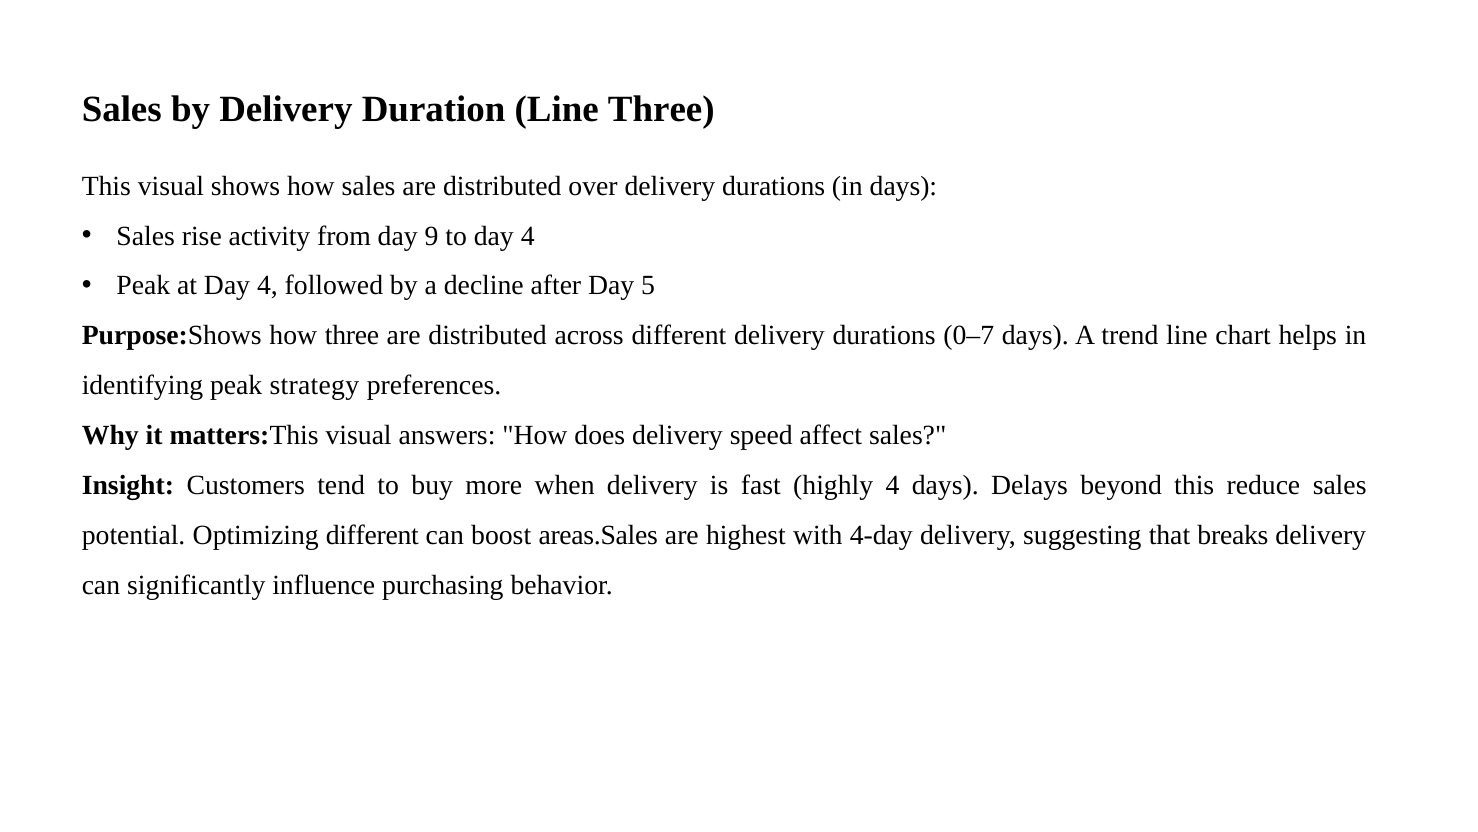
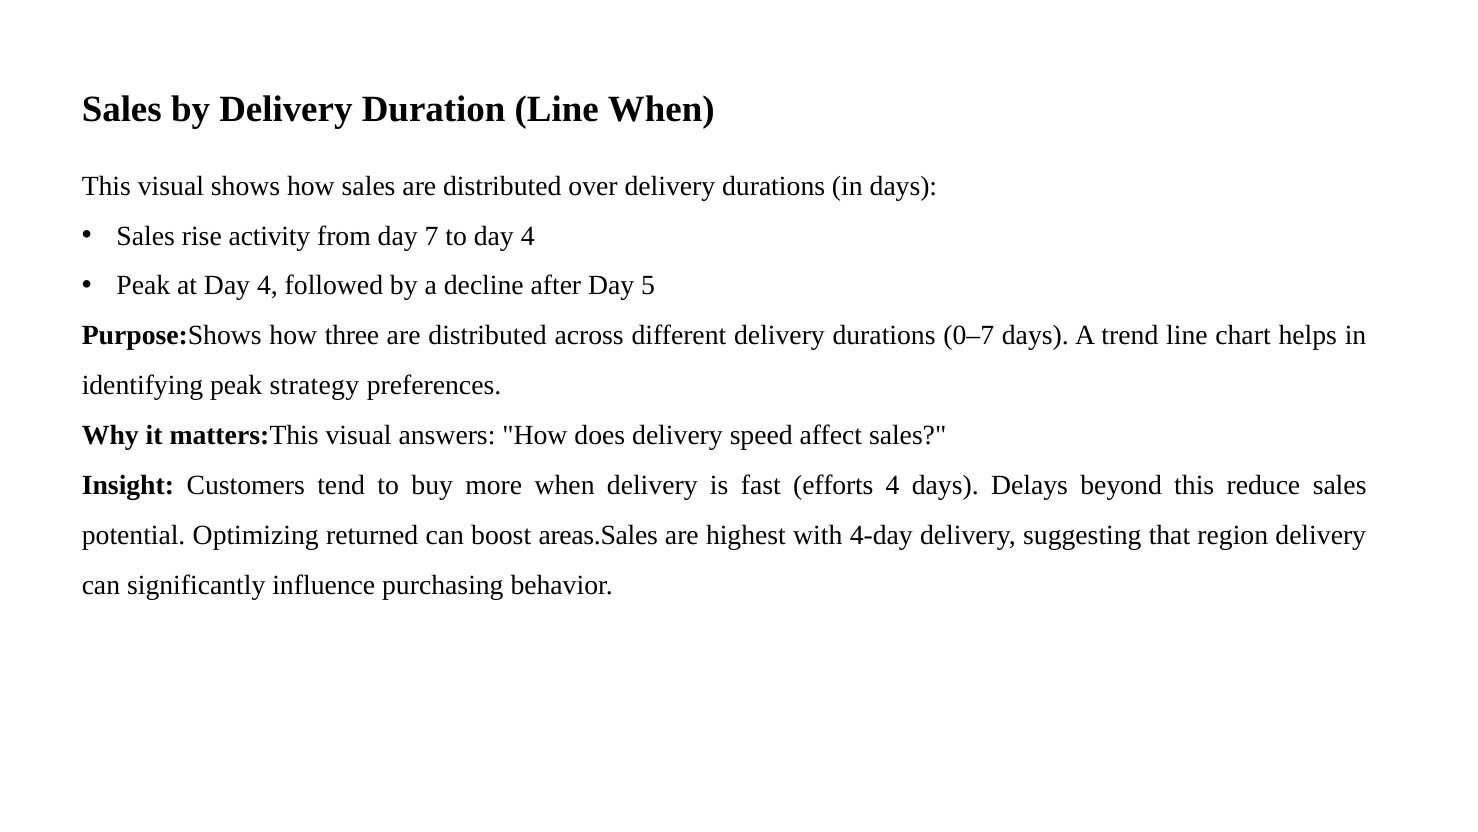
Line Three: Three -> When (661, 109)
9: 9 -> 7 (432, 236)
highly: highly -> efforts (833, 485)
Optimizing different: different -> returned (372, 535)
breaks: breaks -> region (1233, 535)
